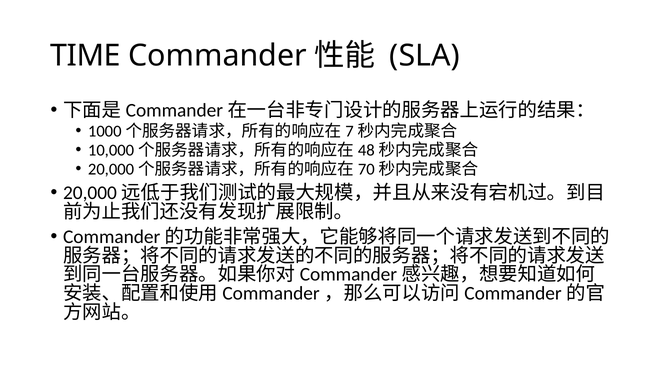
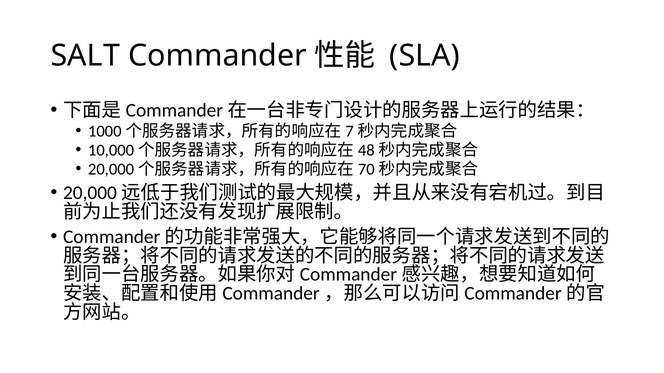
TIME: TIME -> SALT (85, 56)
